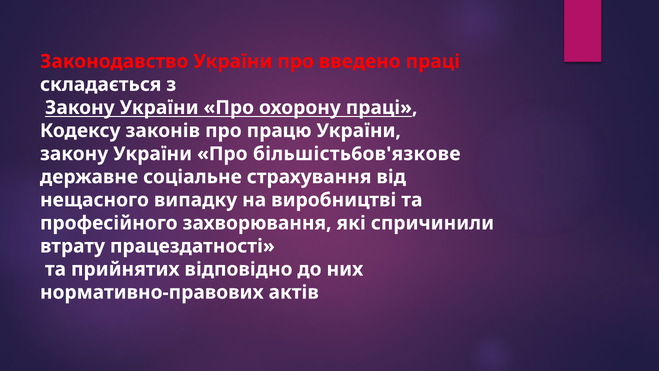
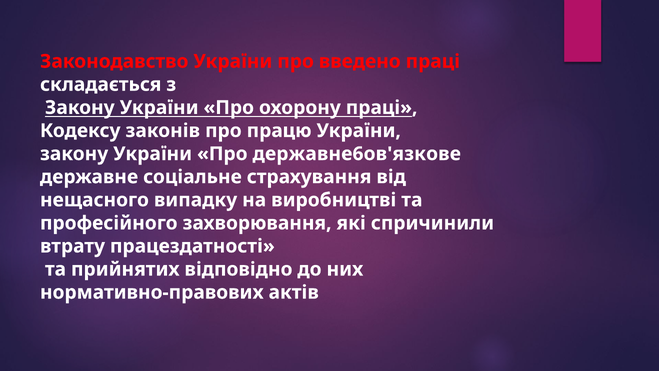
більшість6ов'язкове: більшість6ов'язкове -> державне6ов'язкове (357, 154)
